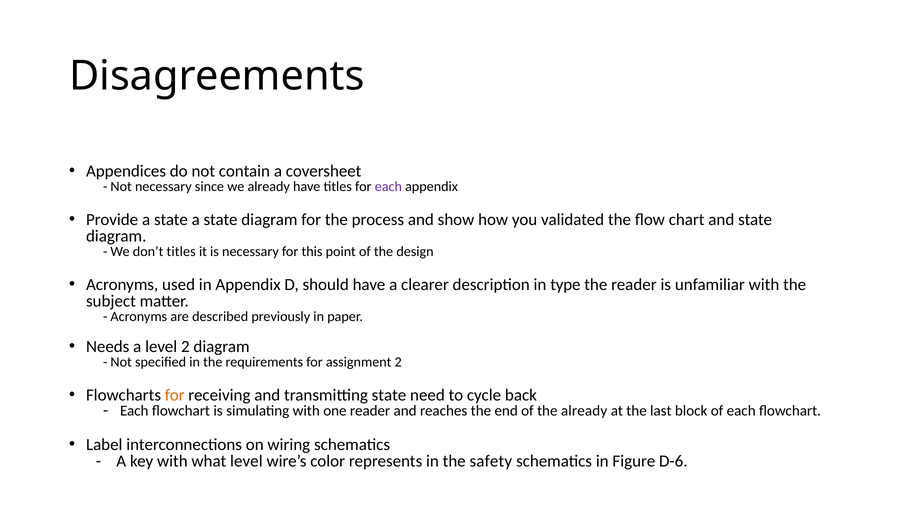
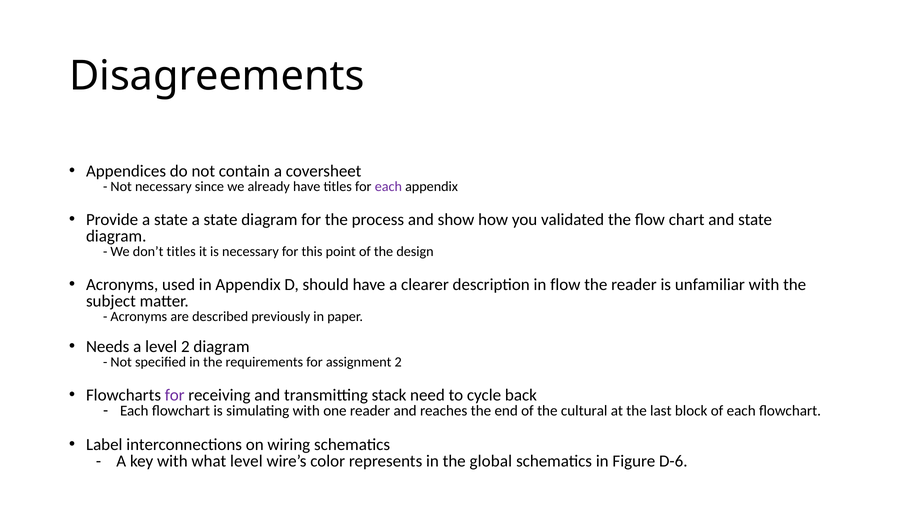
in type: type -> flow (565, 285)
for colour: orange -> purple (175, 396)
transmitting state: state -> stack (389, 396)
the already: already -> cultural (584, 412)
safety: safety -> global (491, 462)
